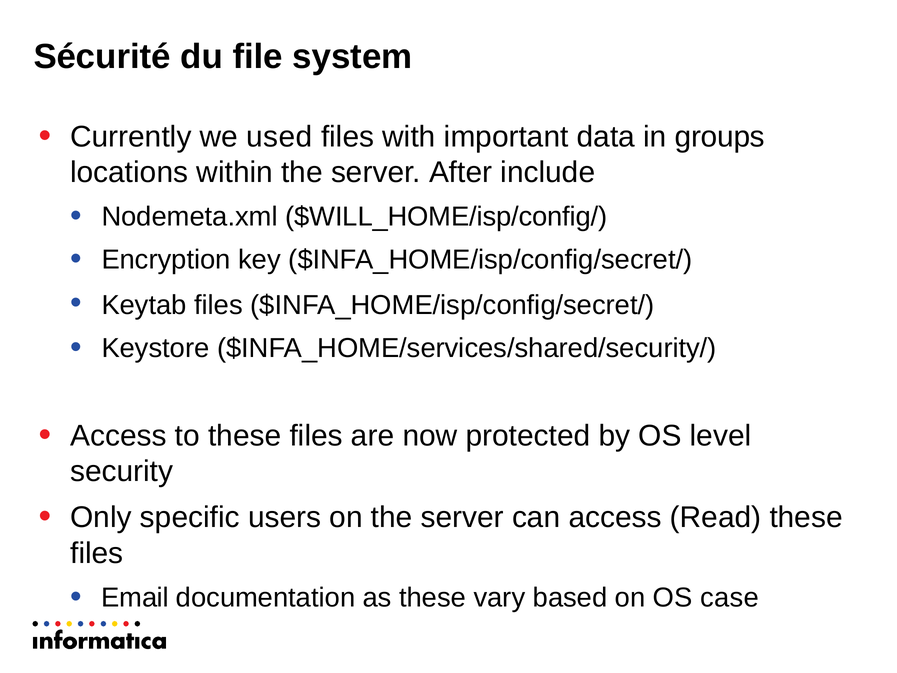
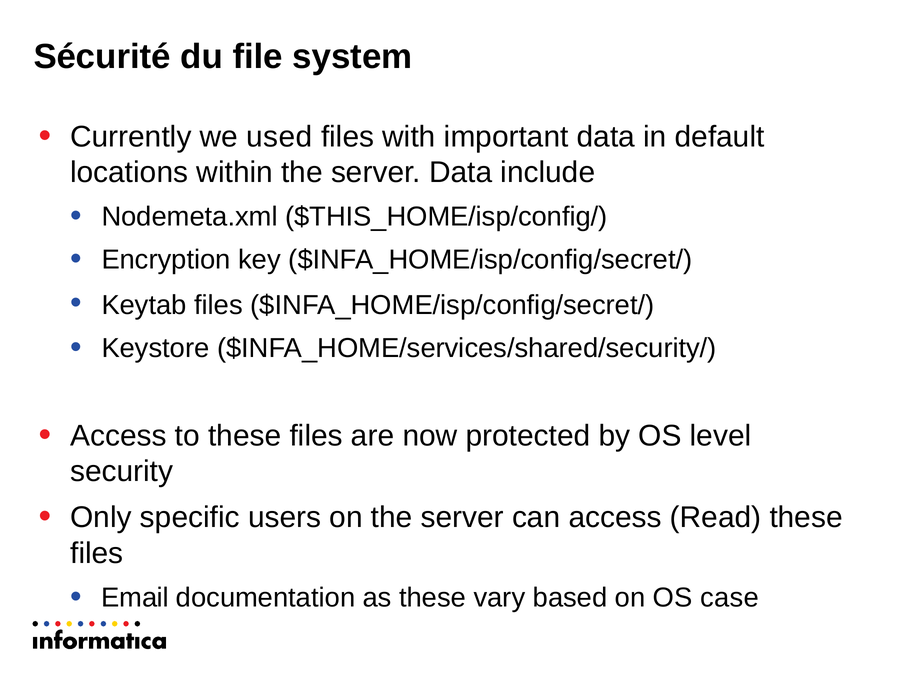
groups: groups -> default (720, 137)
server After: After -> Data (461, 173)
$WILL_HOME/isp/config/: $WILL_HOME/isp/config/ -> $THIS_HOME/isp/config/ (446, 217)
